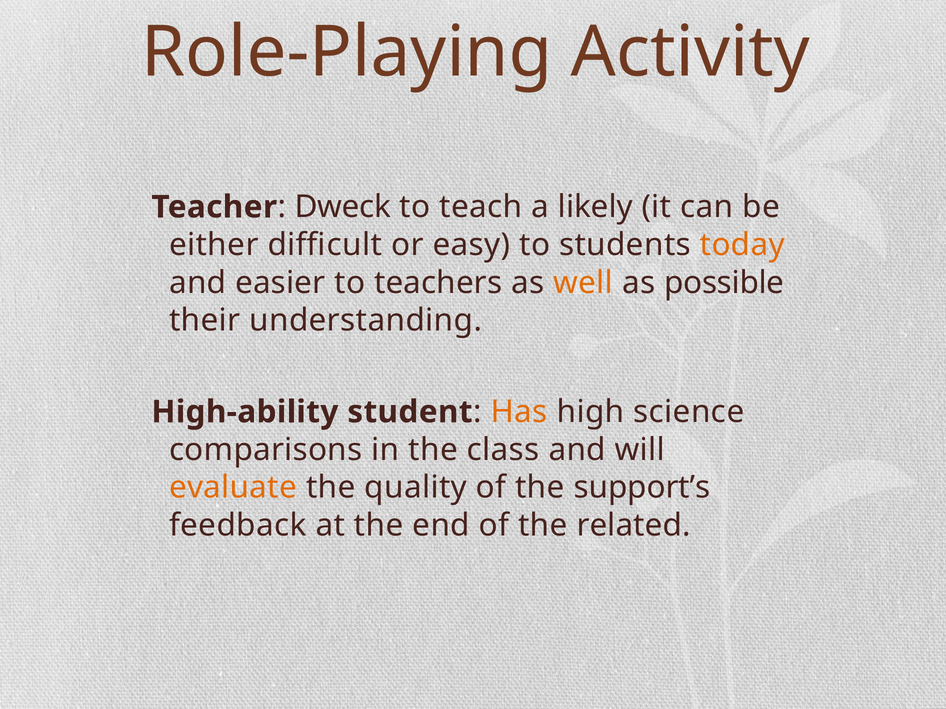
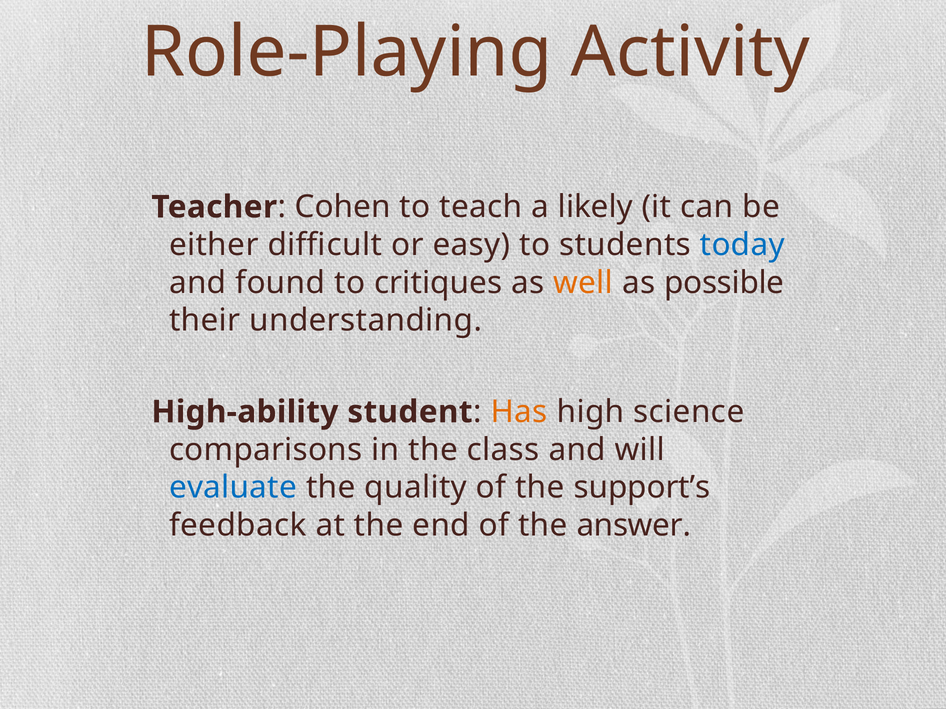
Dweck: Dweck -> Cohen (343, 207)
today colour: orange -> blue (742, 245)
easier: easier -> found (280, 283)
teachers: teachers -> critiques (438, 283)
evaluate colour: orange -> blue (233, 488)
related: related -> answer (634, 526)
